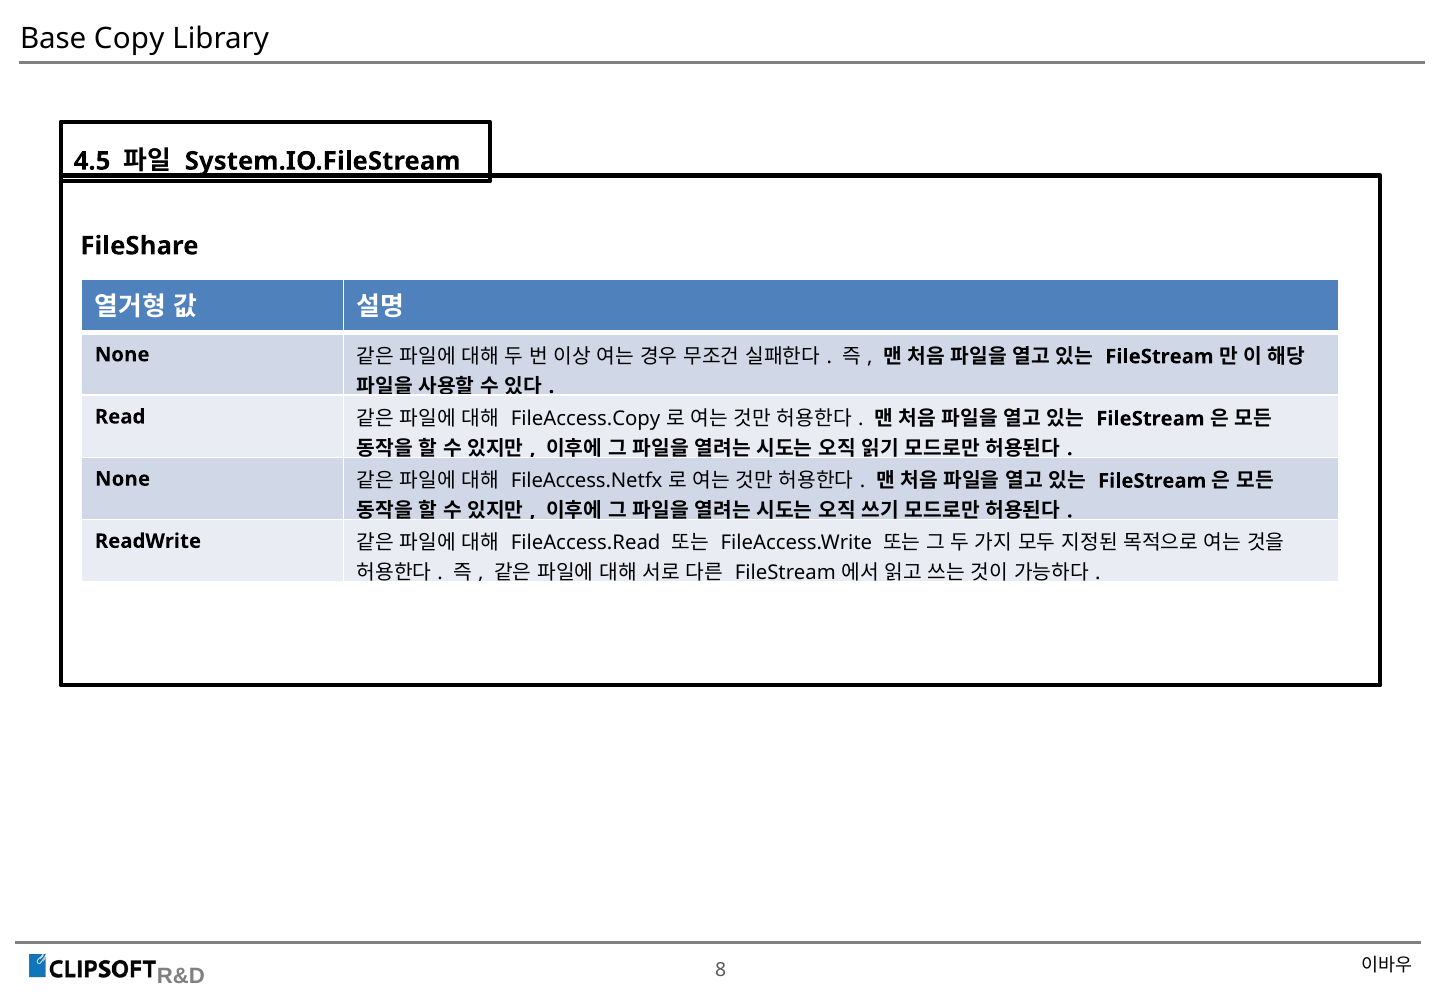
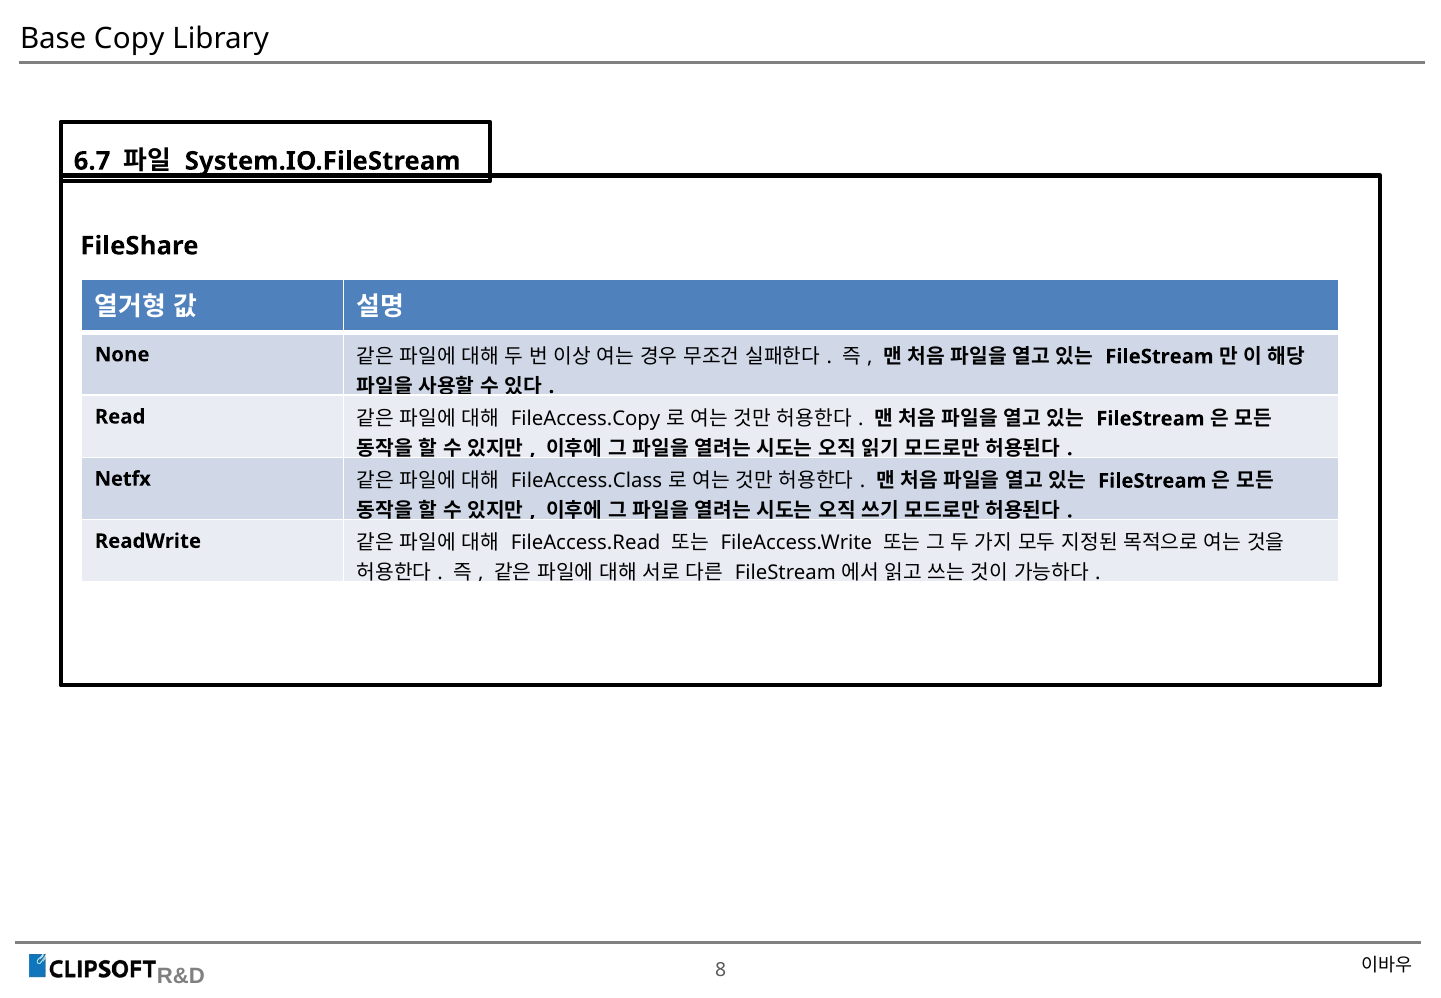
4.5: 4.5 -> 6.7 (92, 161)
None: None -> Netfx (123, 479)
FileAccess.Netfx: FileAccess.Netfx -> FileAccess.Class (587, 481)
